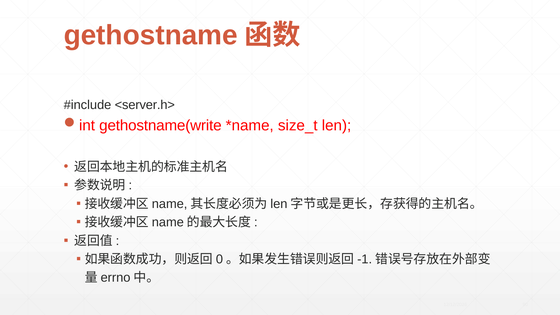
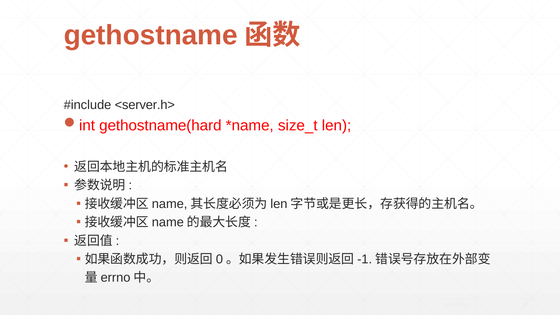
gethostname(write: gethostname(write -> gethostname(hard (160, 125)
